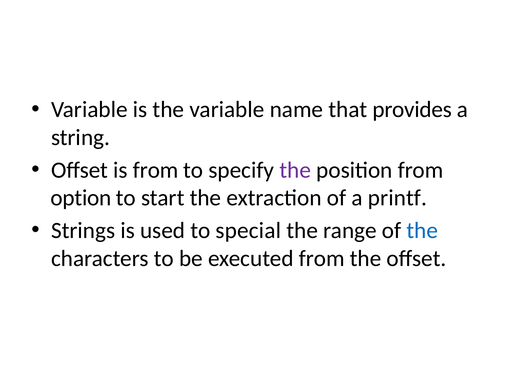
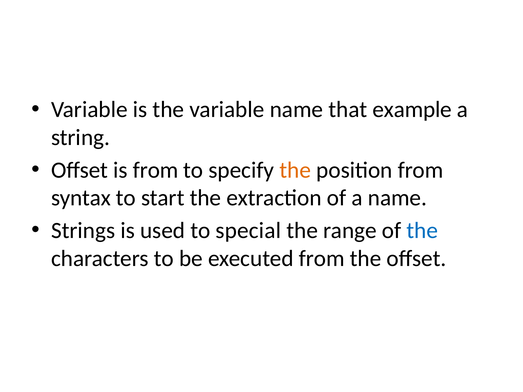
provides: provides -> example (412, 110)
the colour: purple -> orange (295, 170)
option: option -> syntax (81, 198)
a printf: printf -> name (397, 198)
